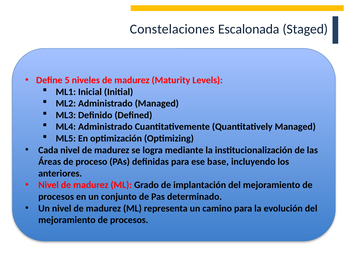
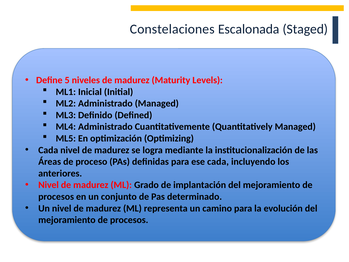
ese base: base -> cada (218, 162)
